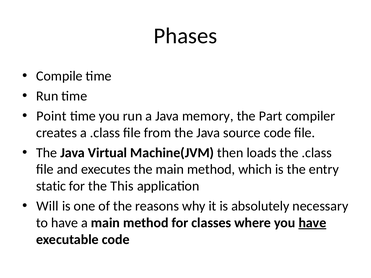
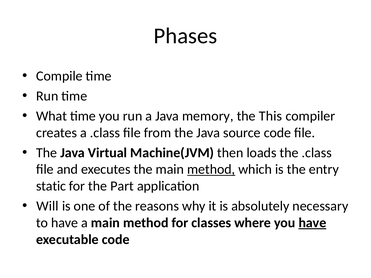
Point: Point -> What (52, 116)
Part: Part -> This (271, 116)
method underline: none -> present (211, 170)
This: This -> Part (122, 186)
